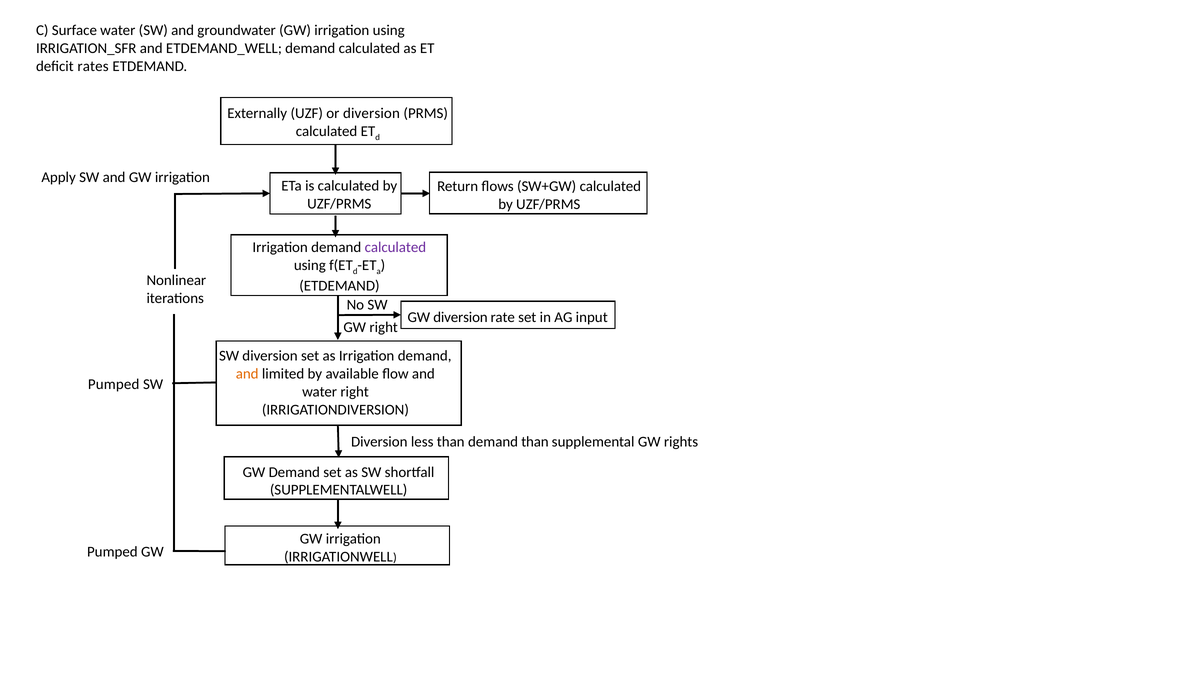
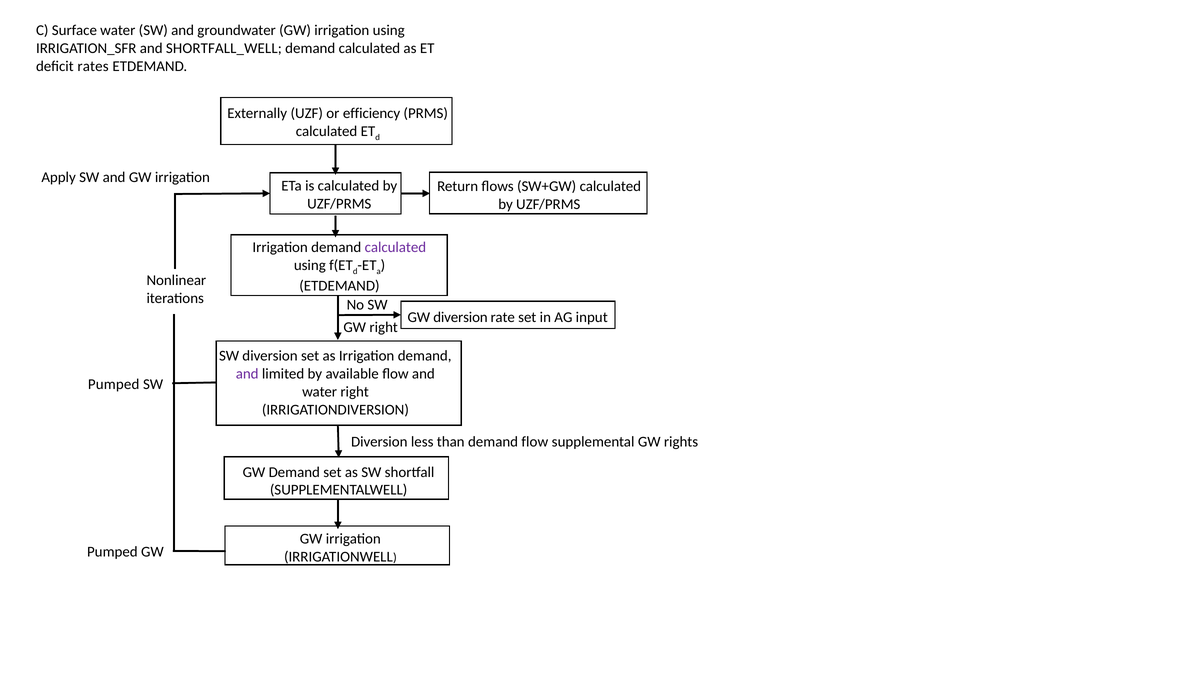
ETDEMAND_WELL: ETDEMAND_WELL -> SHORTFALL_WELL (224, 48)
or diversion: diversion -> efficiency (372, 114)
and colour: orange -> purple (247, 374)
demand than: than -> flow (535, 442)
